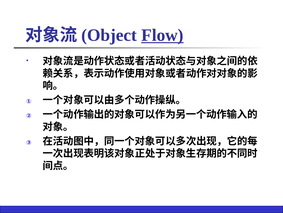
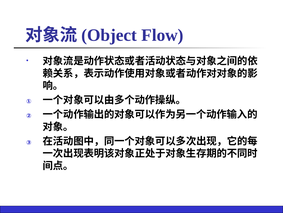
Flow underline: present -> none (162, 35)
